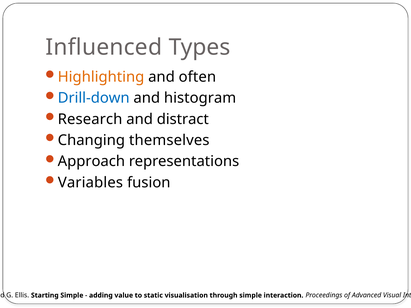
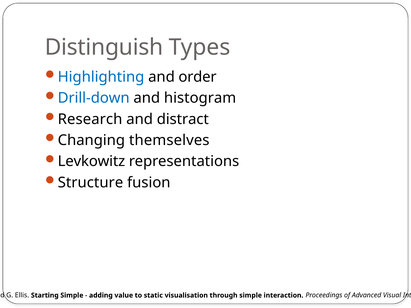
Influenced: Influenced -> Distinguish (104, 47)
Highlighting colour: orange -> blue (101, 77)
often: often -> order (198, 77)
Approach: Approach -> Levkowitz (91, 162)
Variables: Variables -> Structure (90, 183)
